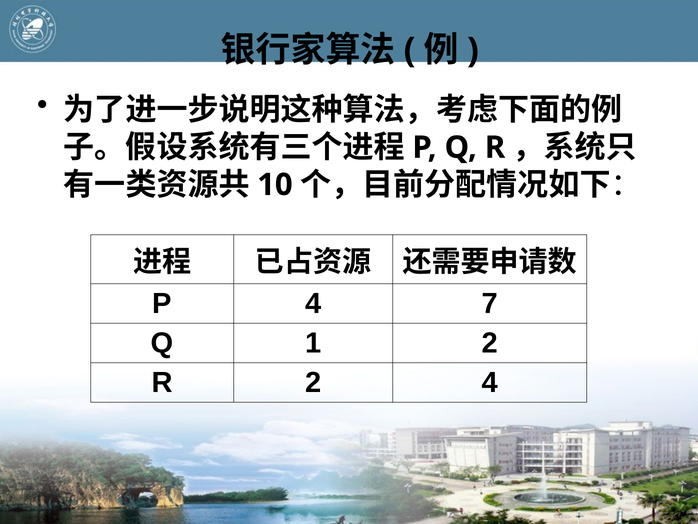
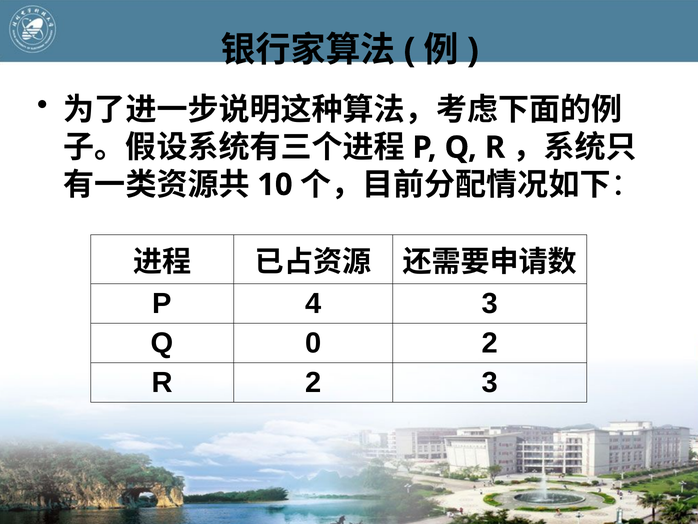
4 7: 7 -> 3 (490, 304)
1: 1 -> 0 (313, 343)
2 4: 4 -> 3 (490, 383)
